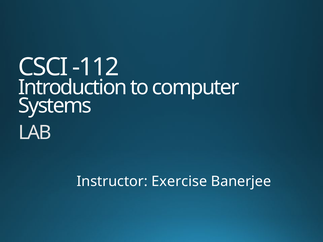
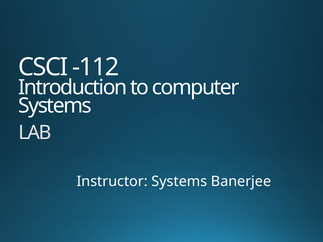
Instructor Exercise: Exercise -> Systems (179, 182)
